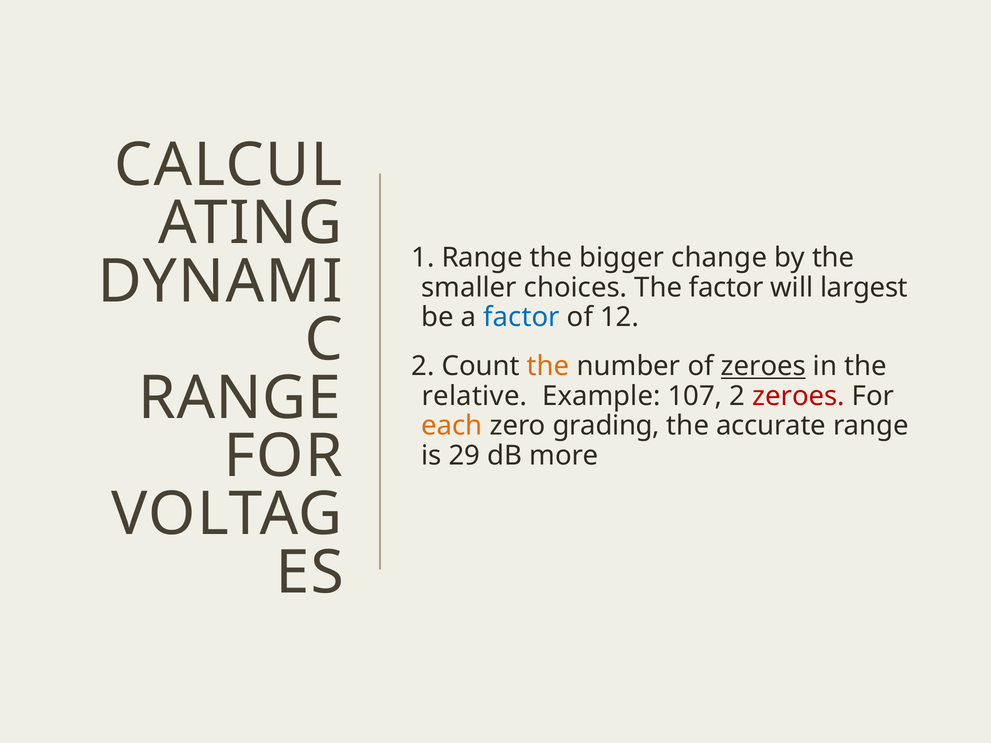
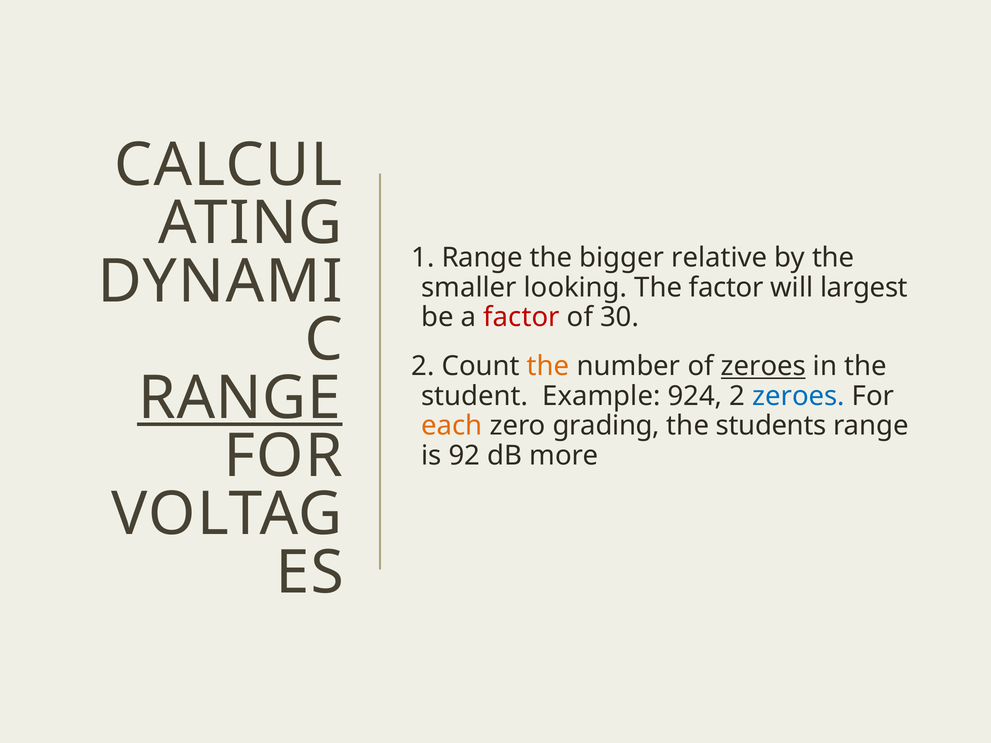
change: change -> relative (719, 258)
choices: choices -> looking (576, 288)
factor colour: blue -> red (522, 317)
12: 12 -> 30 (620, 317)
RANGE underline: none -> present (240, 398)
relative: relative -> student (475, 396)
107: 107 -> 924 (695, 396)
zeroes colour: red -> blue (799, 396)
accurate: accurate -> students (771, 426)
29: 29 -> 92 (464, 456)
